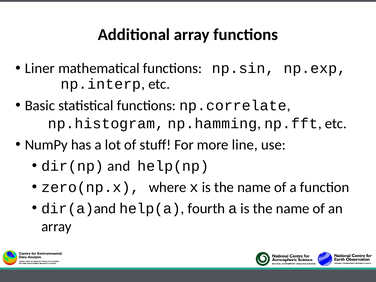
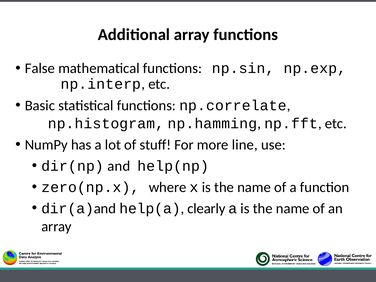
Liner: Liner -> False (40, 68)
fourth: fourth -> clearly (206, 208)
